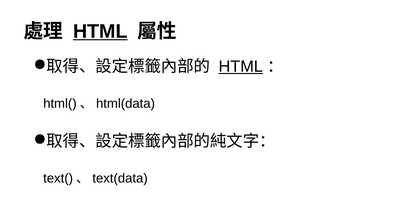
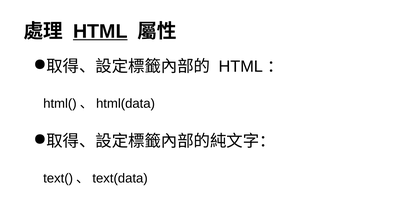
HTML underline: present -> none (241, 66)
